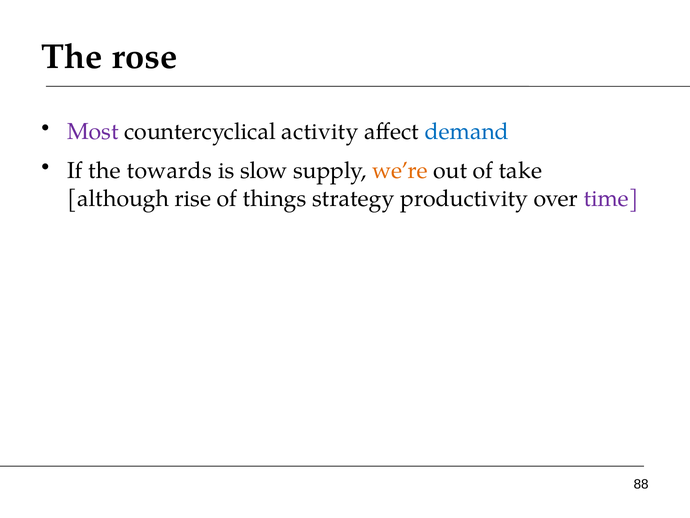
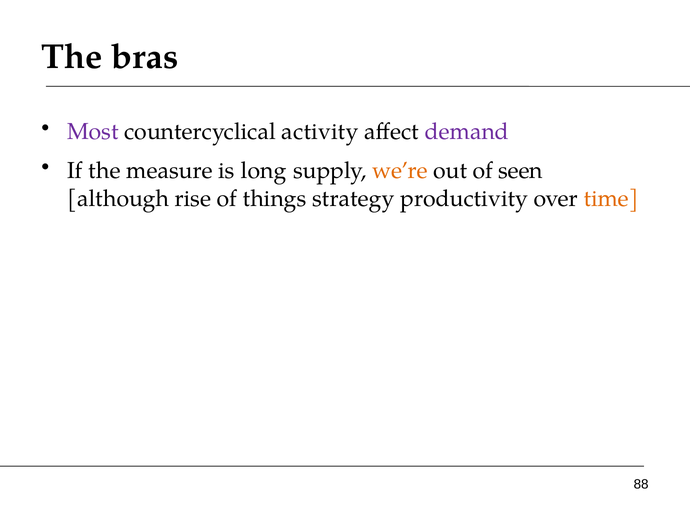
rose: rose -> bras (145, 57)
demand colour: blue -> purple (467, 132)
towards: towards -> measure (169, 171)
slow: slow -> long (264, 171)
take: take -> seen (521, 171)
time colour: purple -> orange (611, 198)
